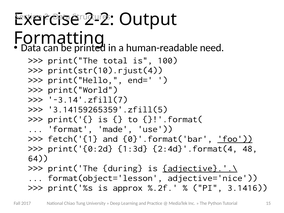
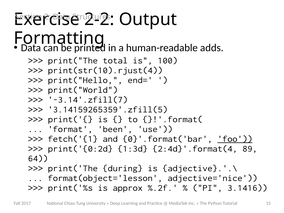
need: need -> adds (212, 48)
made: made -> been (115, 129)
48: 48 -> 89 (250, 149)
adjective}.'.\ underline: present -> none (200, 168)
